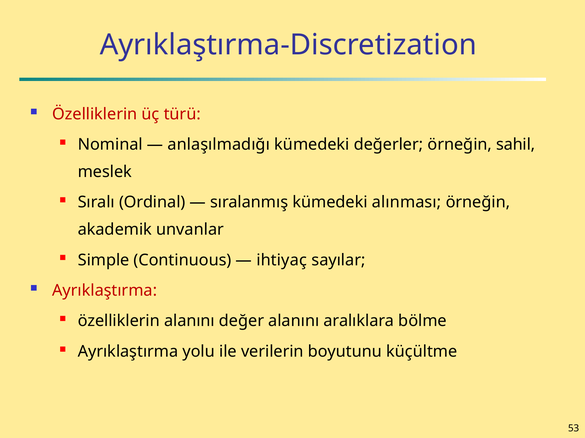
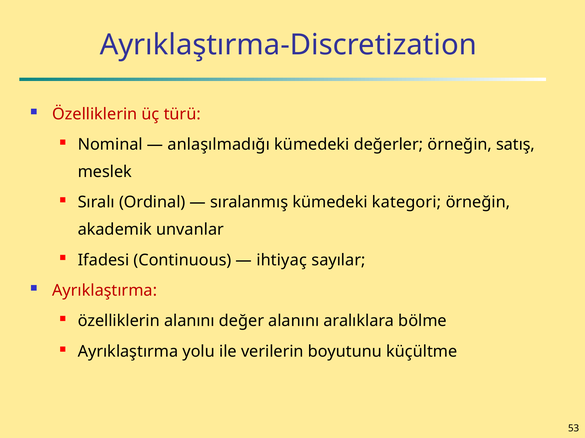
sahil: sahil -> satış (516, 145)
alınması: alınması -> kategori (407, 203)
Simple: Simple -> Ifadesi (104, 260)
